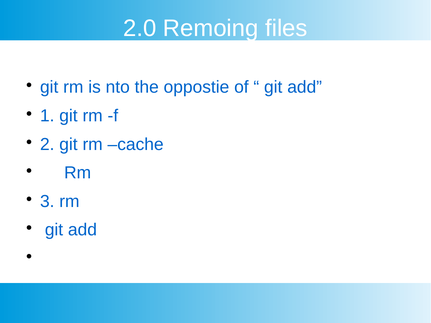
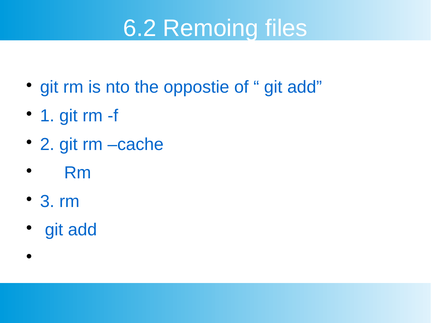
2.0: 2.0 -> 6.2 (140, 28)
